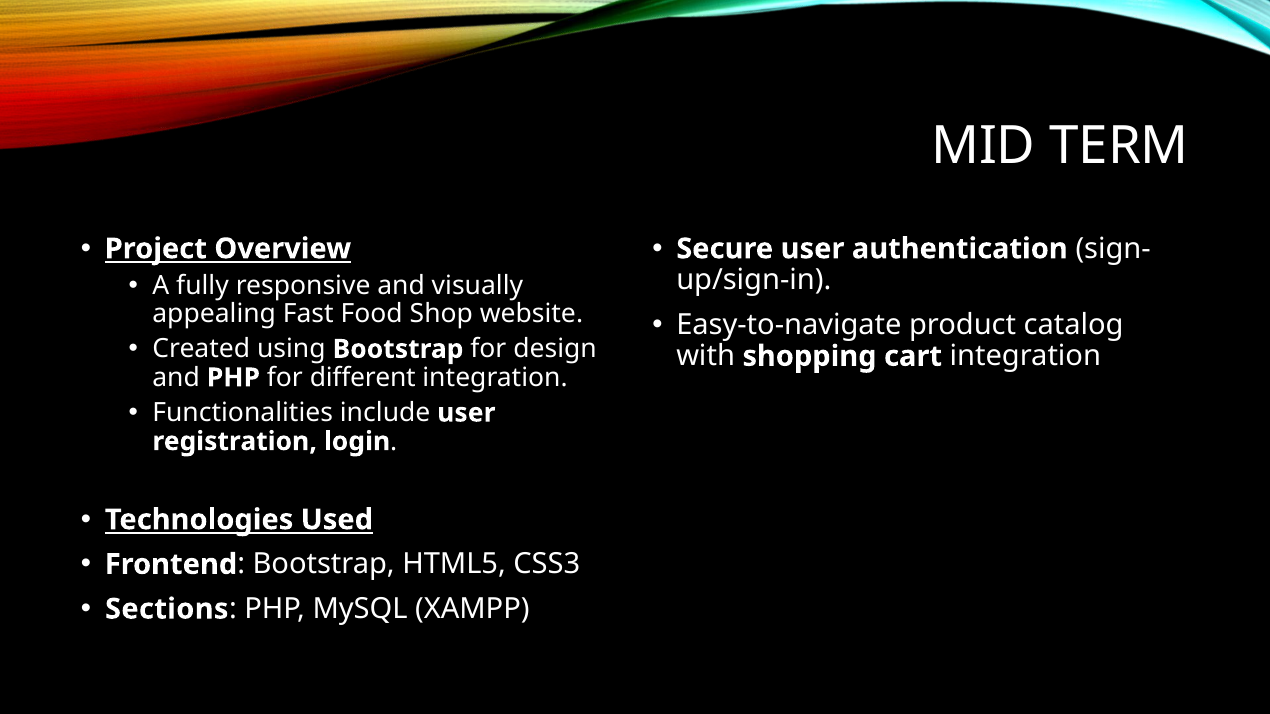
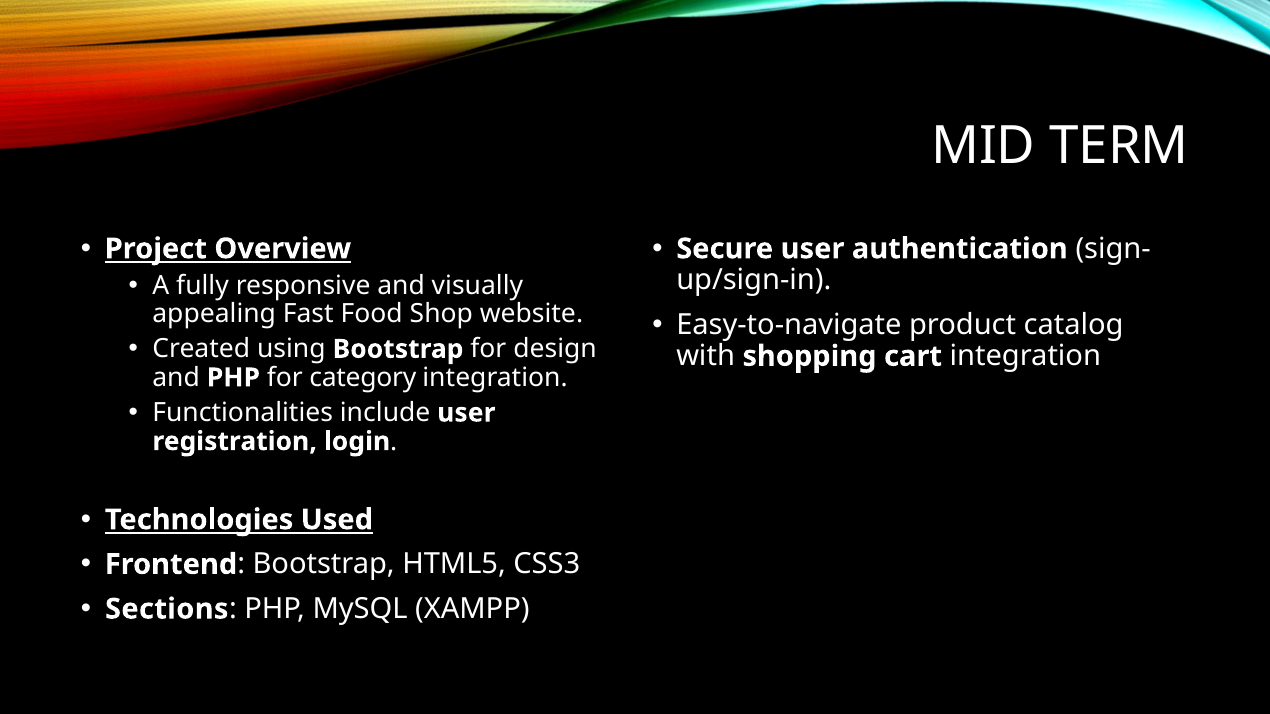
different: different -> category (363, 378)
